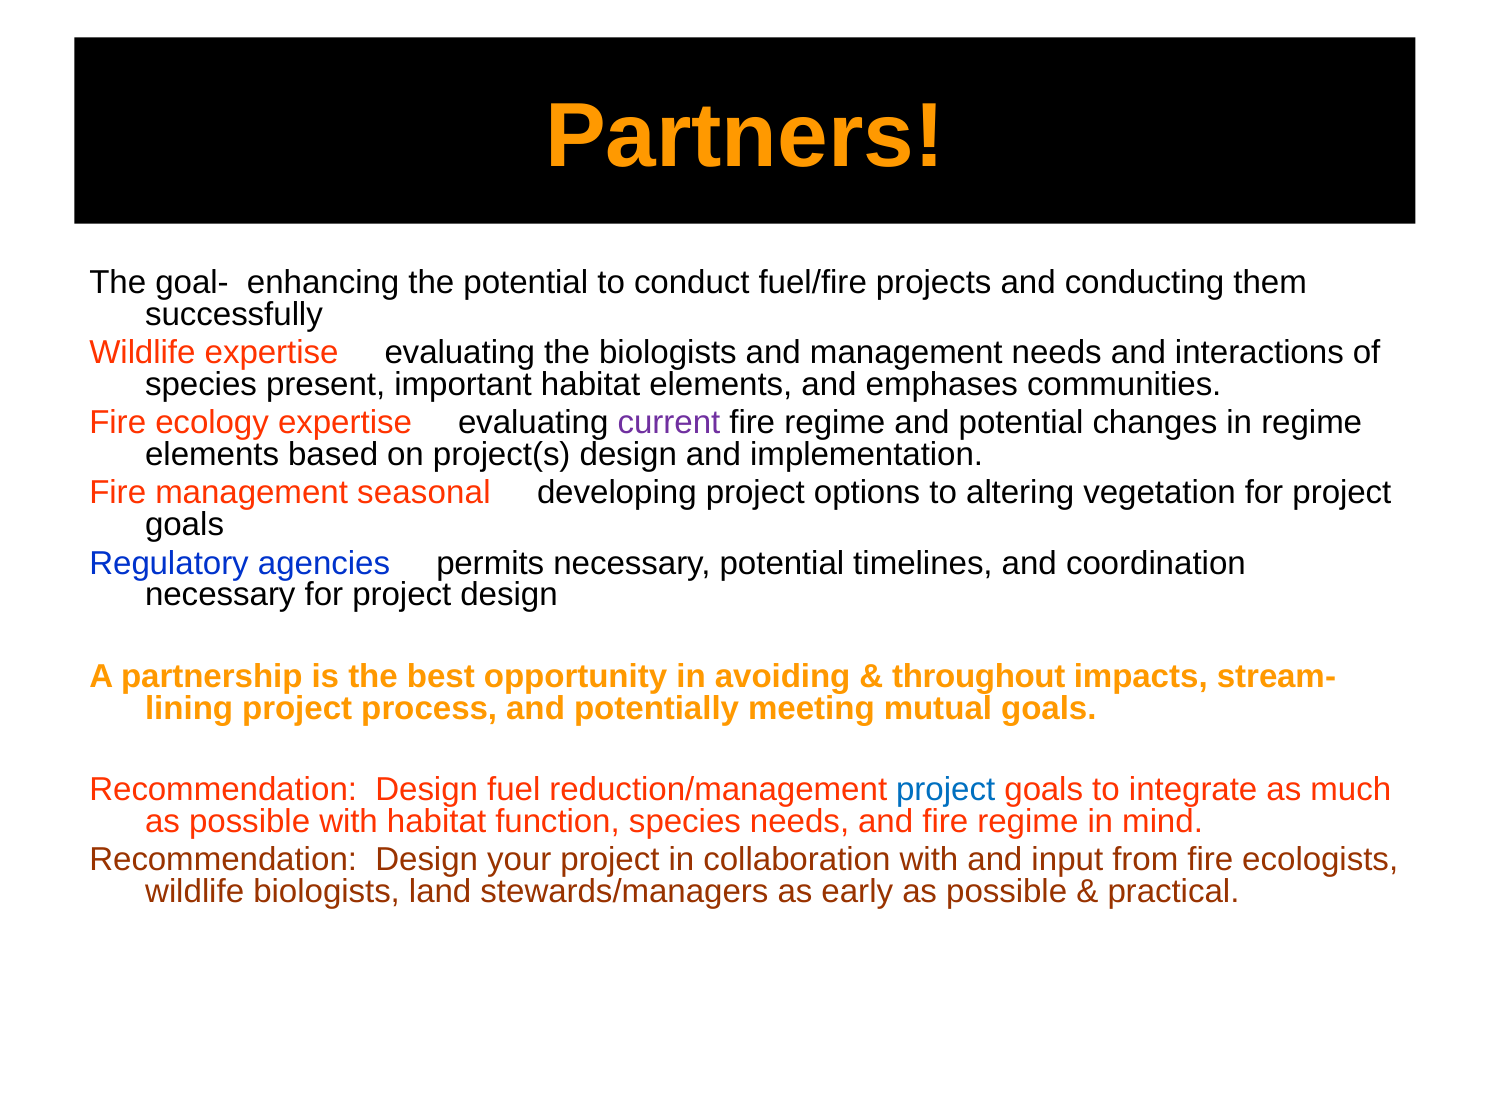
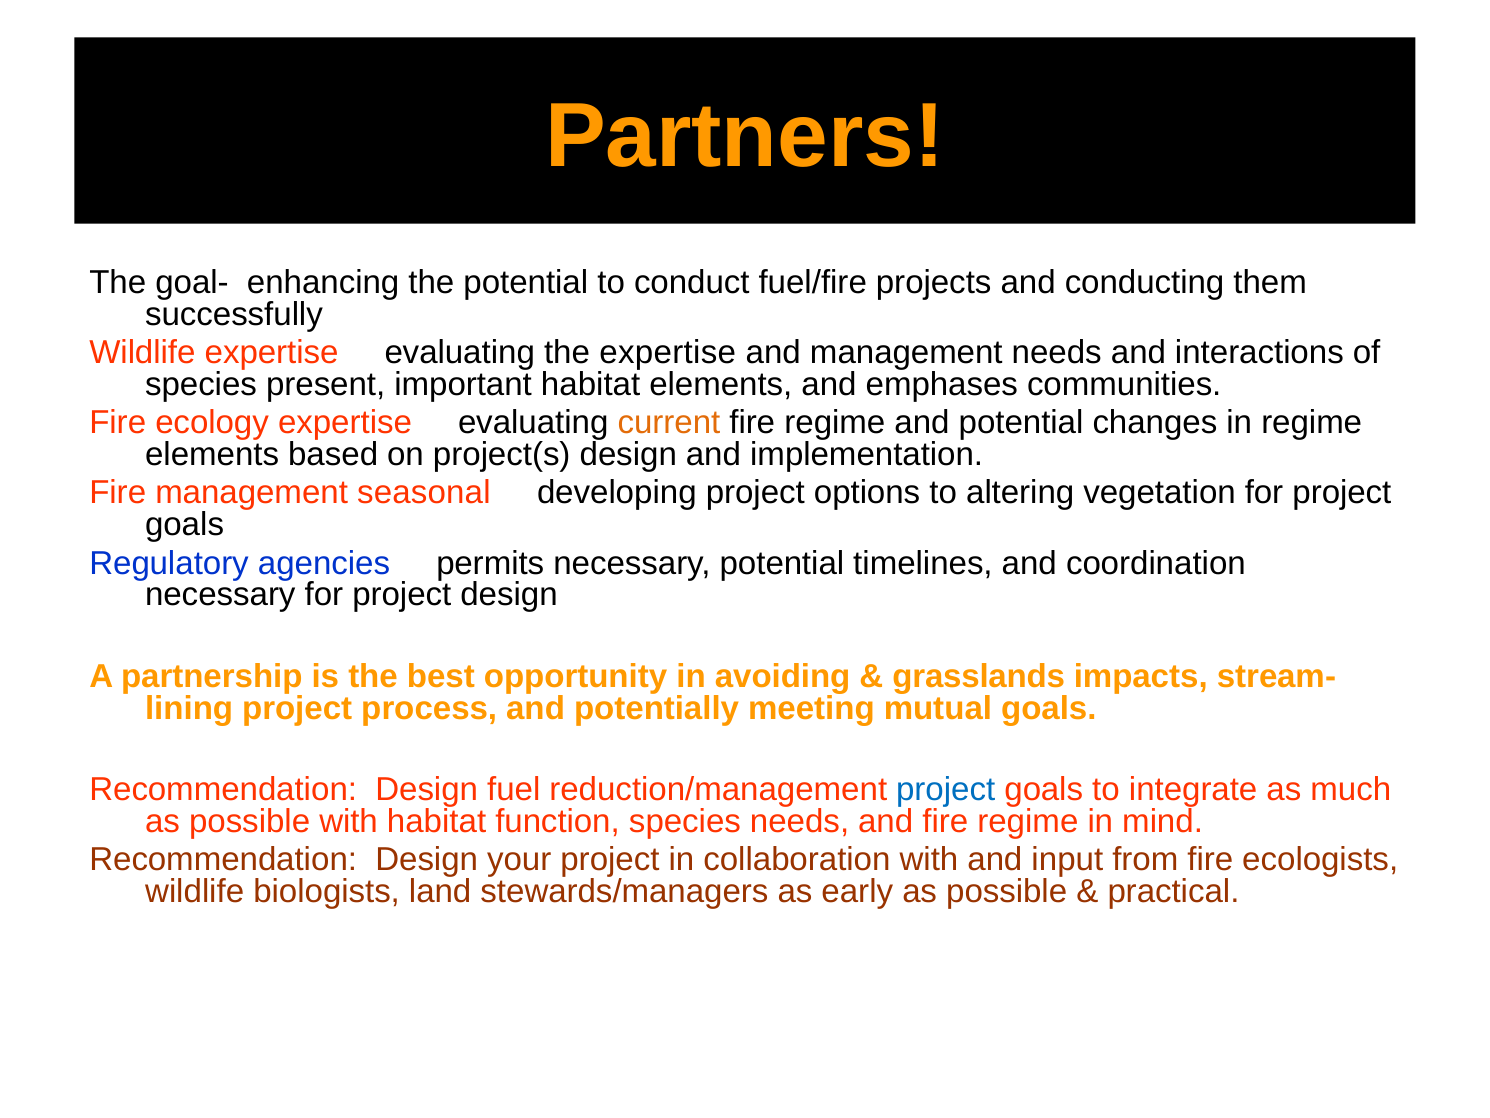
the biologists: biologists -> expertise (668, 353)
current colour: purple -> orange (669, 423)
throughout: throughout -> grasslands (979, 676)
